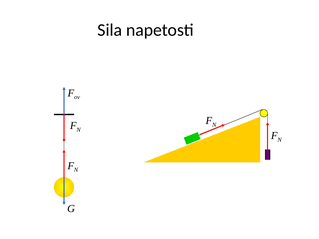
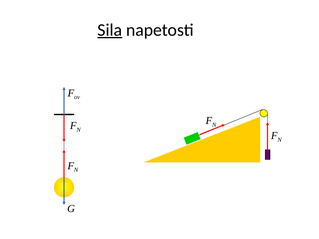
Sila underline: none -> present (110, 30)
